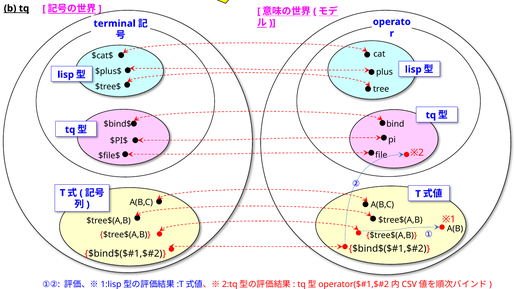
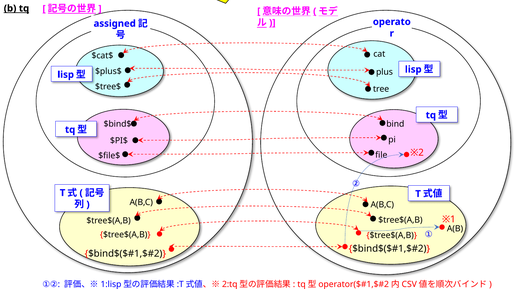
terminal: terminal -> assigned (115, 24)
